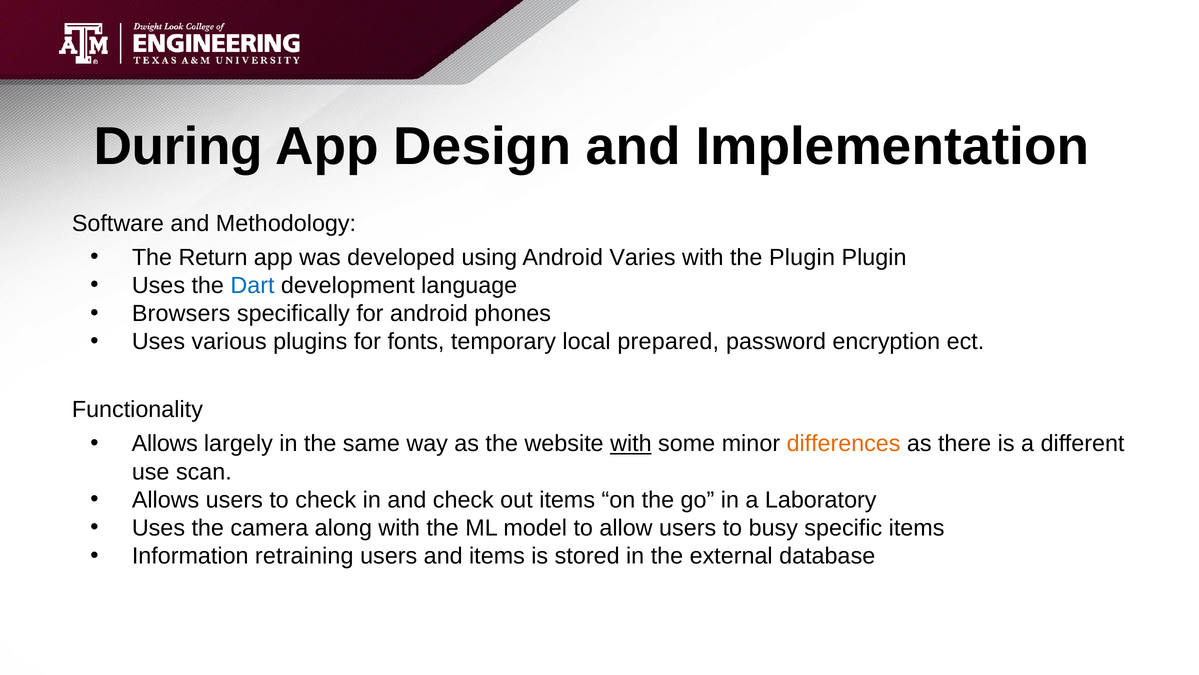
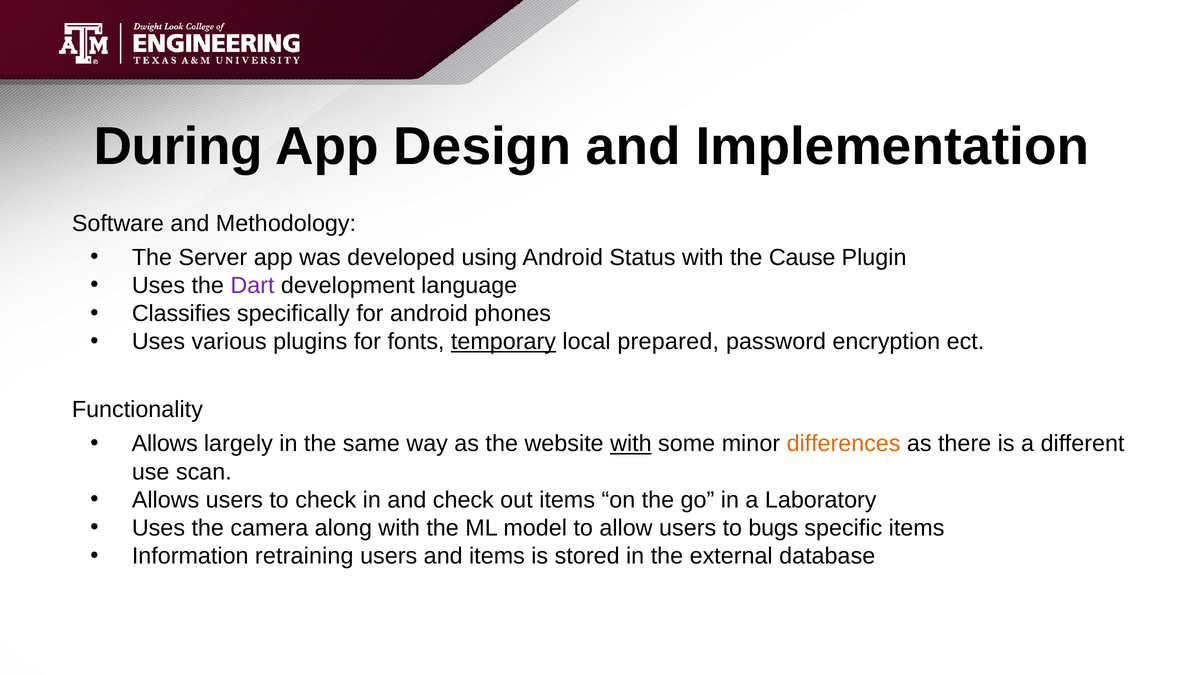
Return: Return -> Server (213, 257)
Varies: Varies -> Status (642, 257)
the Plugin: Plugin -> Cause (802, 257)
Dart colour: blue -> purple (252, 285)
Browsers: Browsers -> Classifies (181, 313)
temporary underline: none -> present (503, 341)
busy: busy -> bugs (773, 528)
